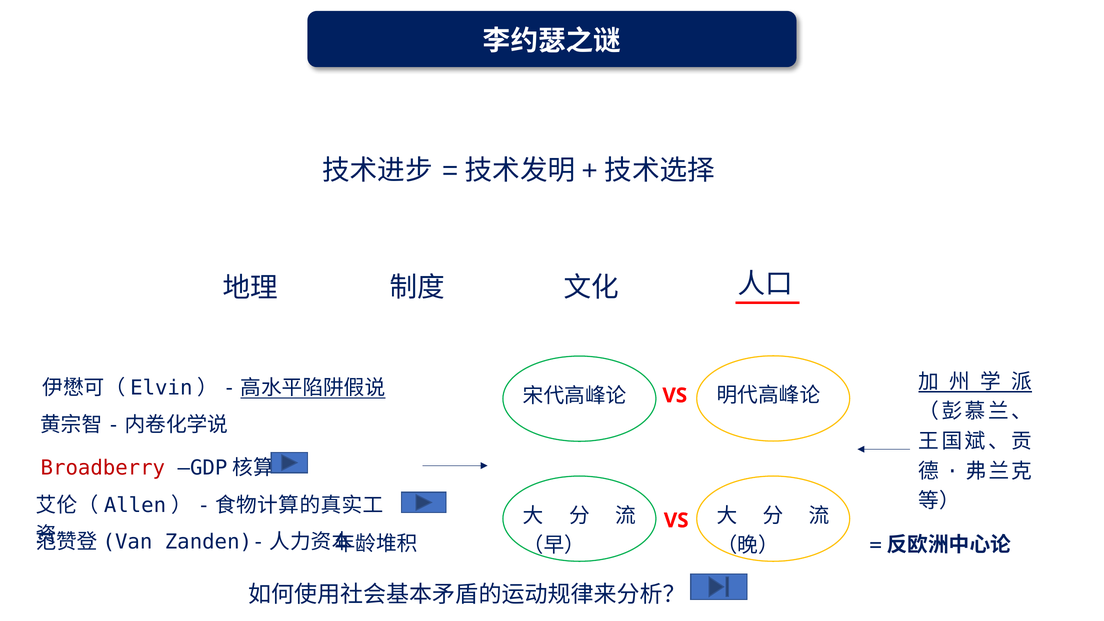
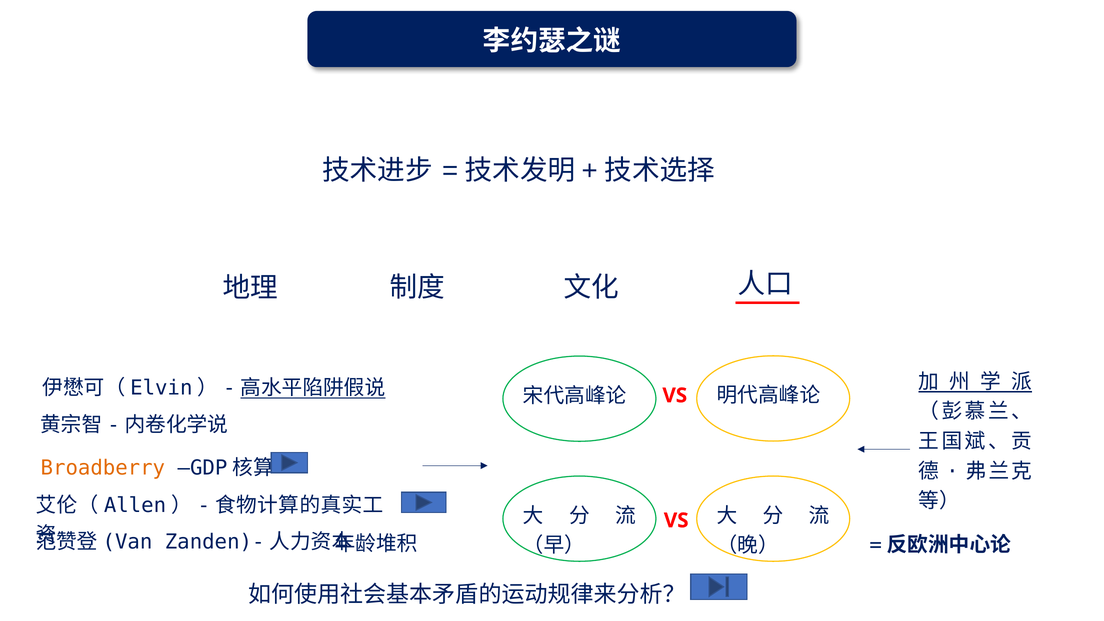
Broadberry colour: red -> orange (103, 468)
